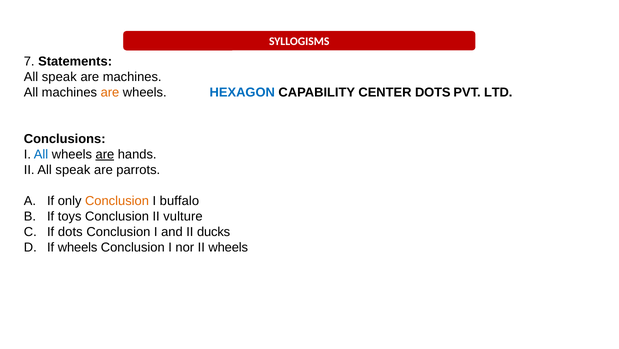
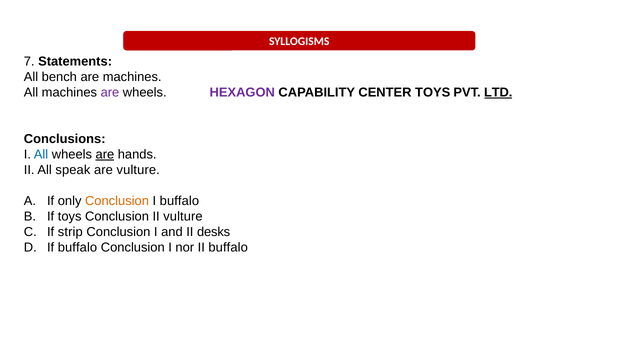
speak: speak -> bench (59, 77)
are colour: orange -> purple (110, 92)
HEXAGON colour: blue -> purple (242, 92)
CENTER DOTS: DOTS -> TOYS (433, 92)
LTD underline: none -> present (498, 92)
are parrots: parrots -> vulture (138, 170)
If dots: dots -> strip (70, 232)
ducks: ducks -> desks (214, 232)
If wheels: wheels -> buffalo (77, 247)
II wheels: wheels -> buffalo (228, 247)
